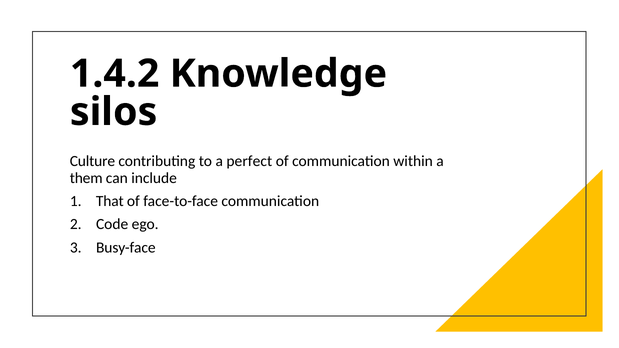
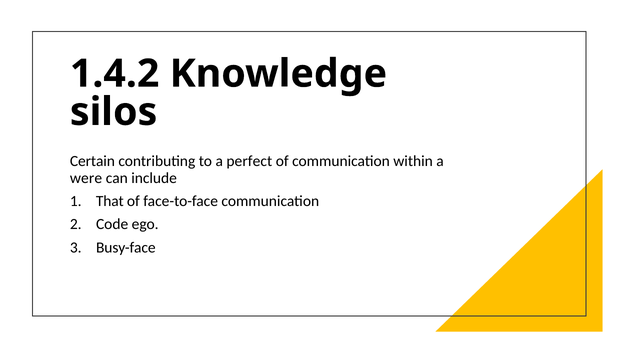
Culture: Culture -> Certain (92, 161)
them: them -> were (86, 178)
